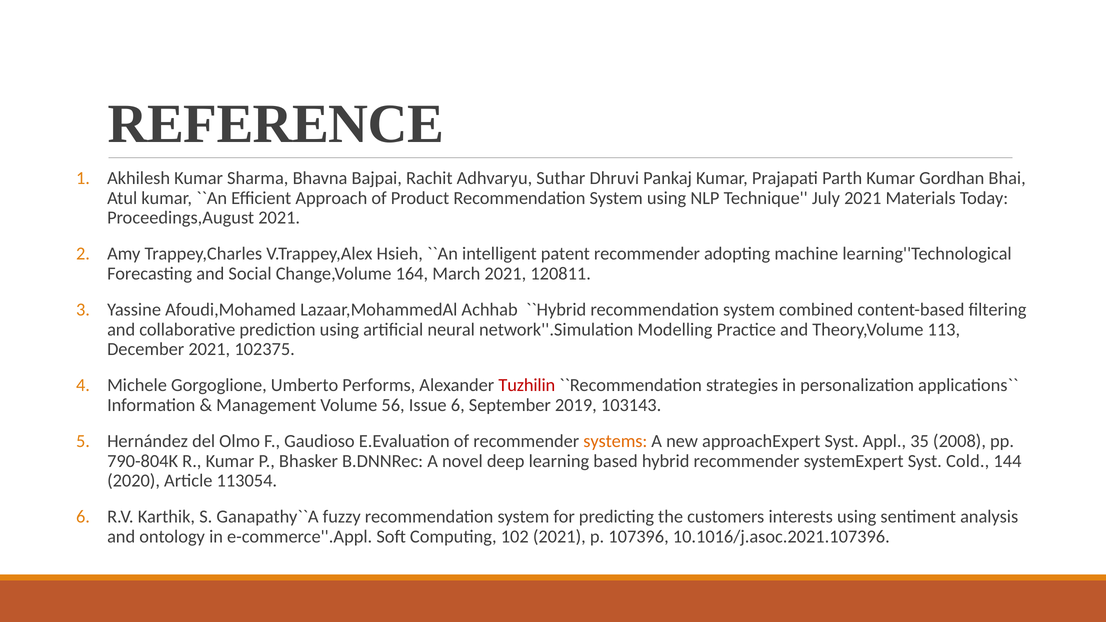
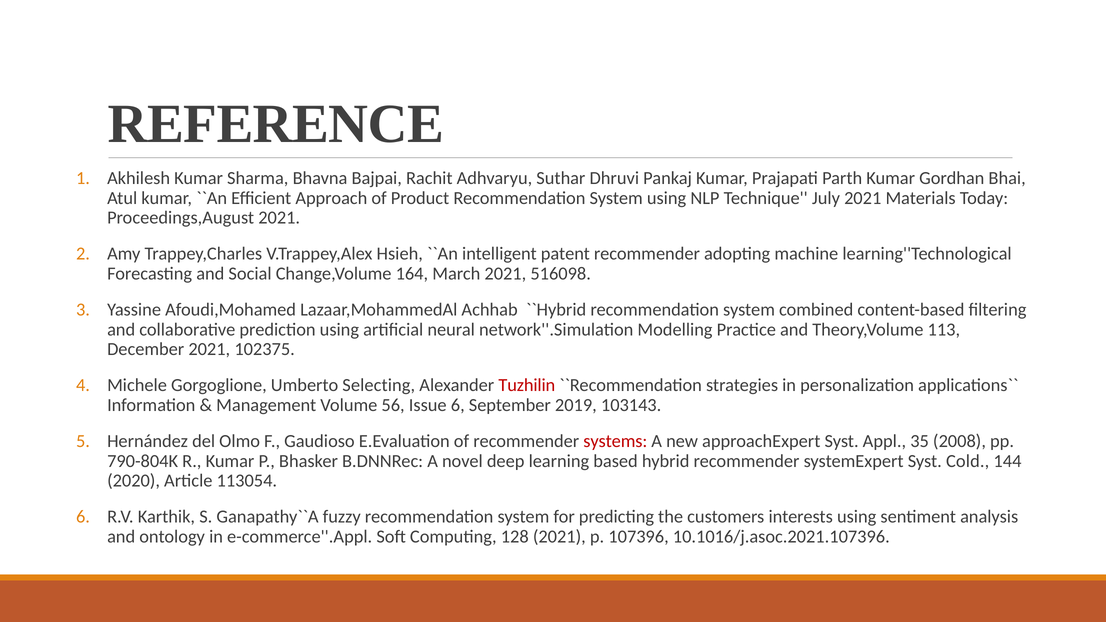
120811: 120811 -> 516098 (561, 274)
Performs: Performs -> Selecting (379, 385)
systems colour: orange -> red (615, 441)
102: 102 -> 128 (515, 537)
